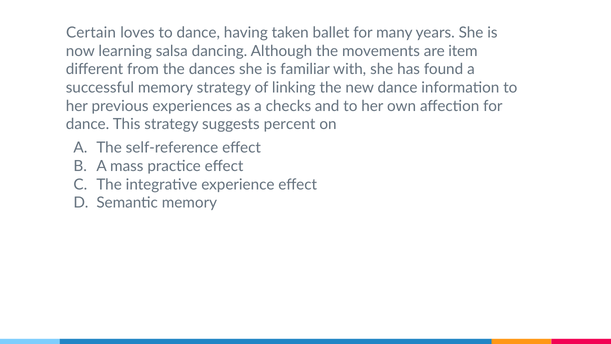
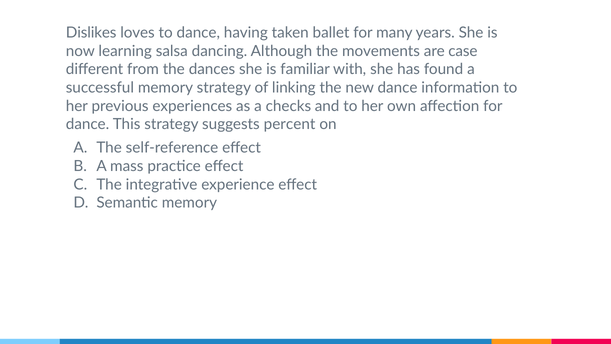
Certain: Certain -> Dislikes (91, 33)
item: item -> case (463, 51)
